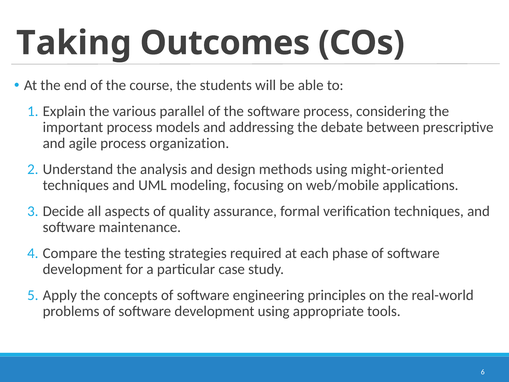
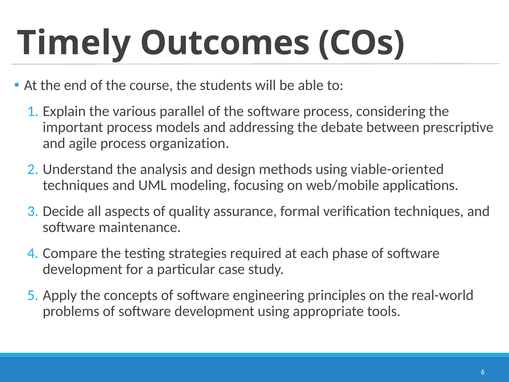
Taking: Taking -> Timely (74, 43)
might-oriented: might-oriented -> viable-oriented (397, 169)
